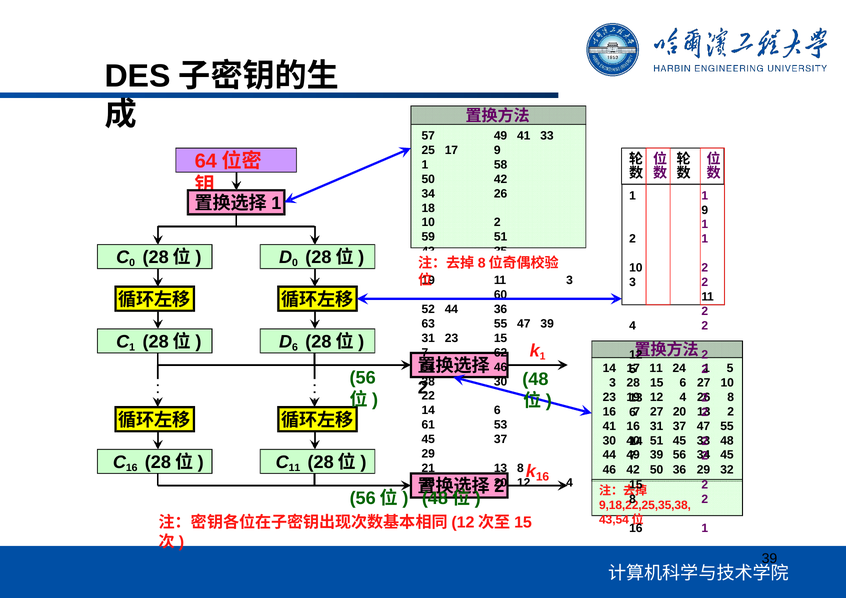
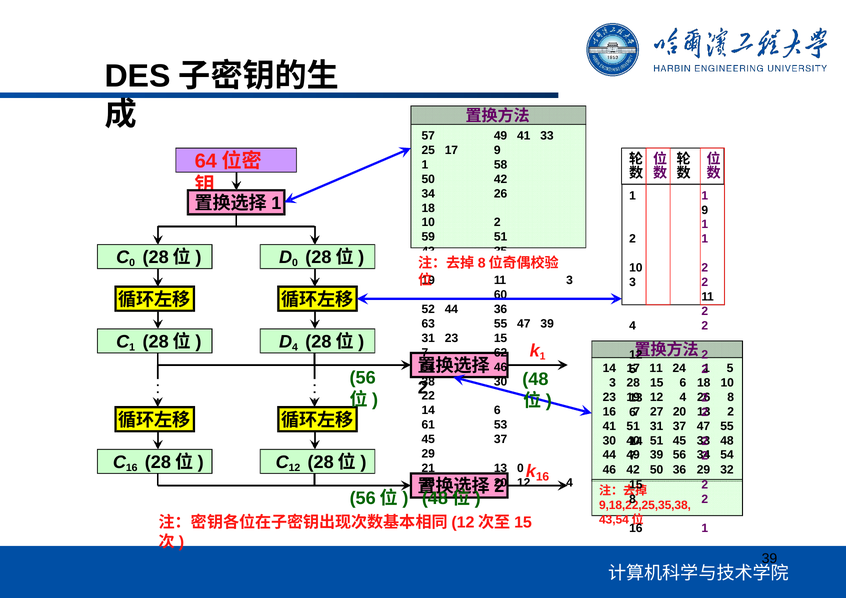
6: 6 -> 4 (295, 347)
6 27: 27 -> 18 (704, 383)
41 16: 16 -> 51 (633, 426)
45: 45 -> 54 (727, 455)
11: 11 -> 12 (294, 468)
13 8: 8 -> 0 (520, 469)
